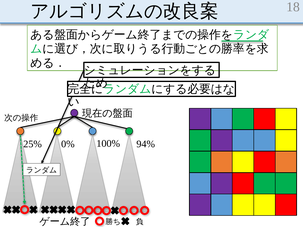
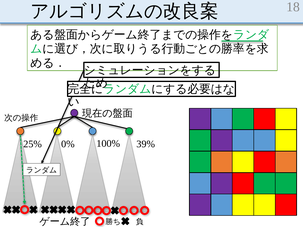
94%: 94% -> 39% (146, 144)
